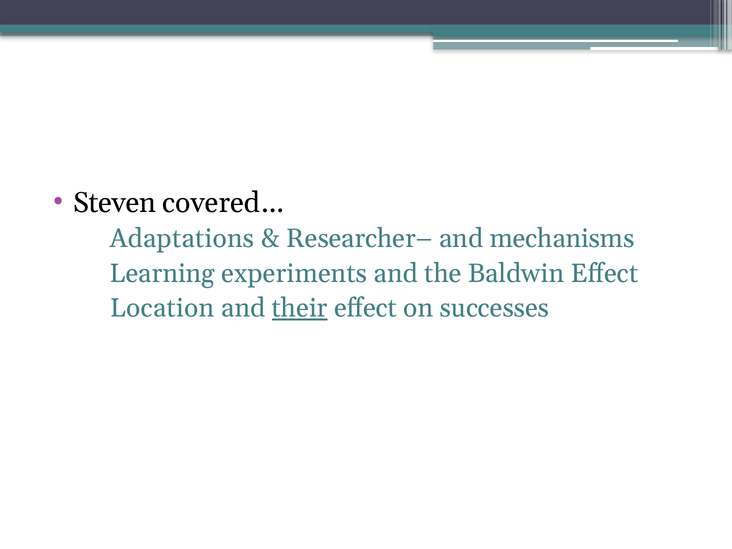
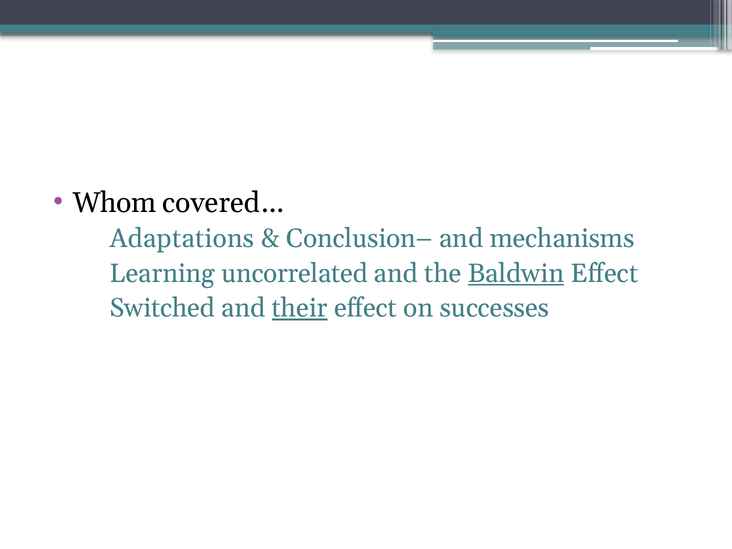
Steven: Steven -> Whom (115, 203)
Researcher–: Researcher– -> Conclusion– (360, 239)
experiments: experiments -> uncorrelated (295, 273)
Baldwin underline: none -> present (516, 273)
Location: Location -> Switched (162, 308)
